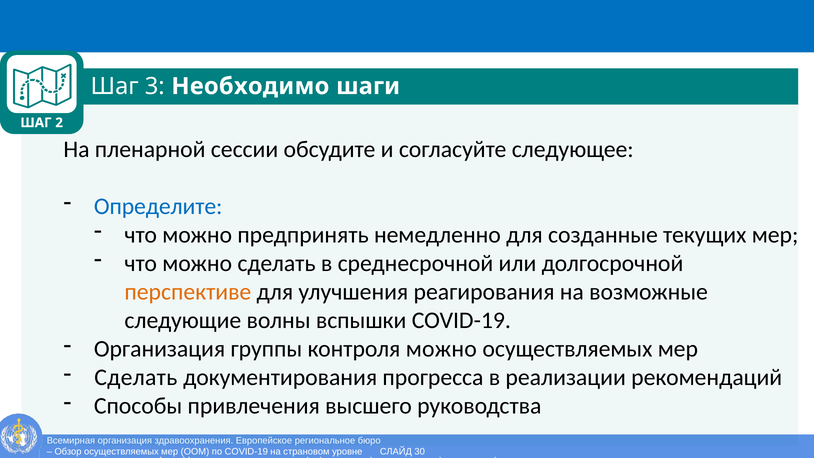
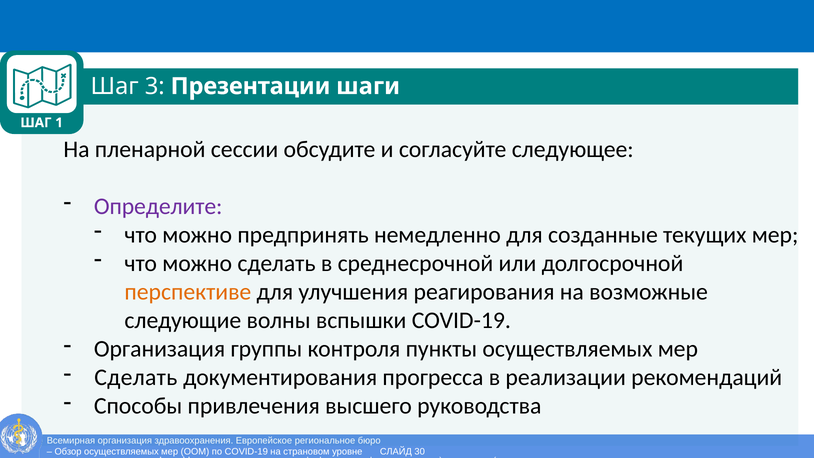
Необходимо: Необходимо -> Презентации (251, 86)
2: 2 -> 1 (59, 123)
Определите colour: blue -> purple (158, 206)
контроля можно: можно -> пункты (441, 349)
